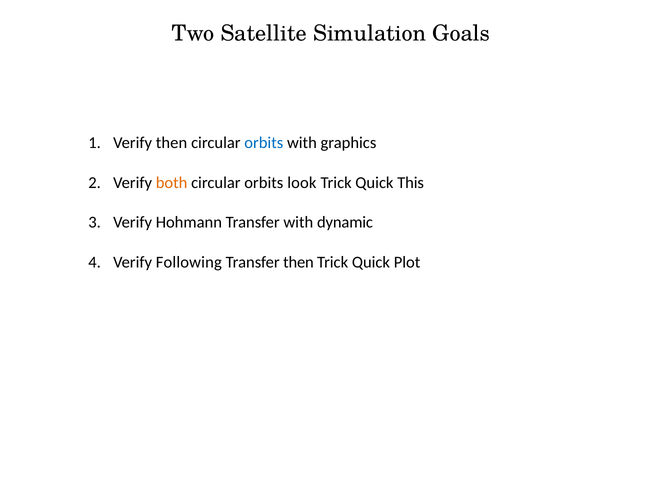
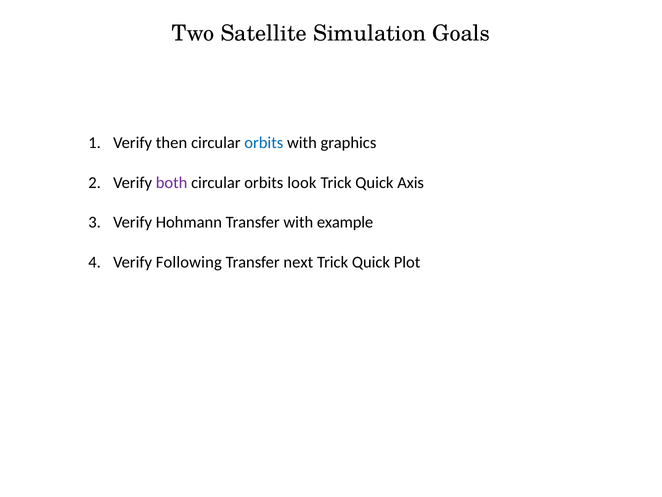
both colour: orange -> purple (172, 183)
This: This -> Axis (411, 183)
dynamic: dynamic -> example (345, 222)
Transfer then: then -> next (298, 262)
